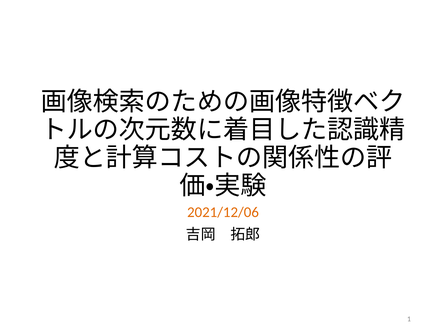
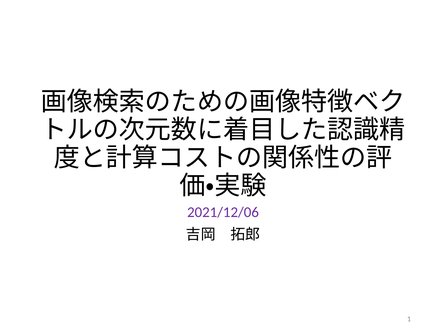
2021/12/06 colour: orange -> purple (223, 213)
